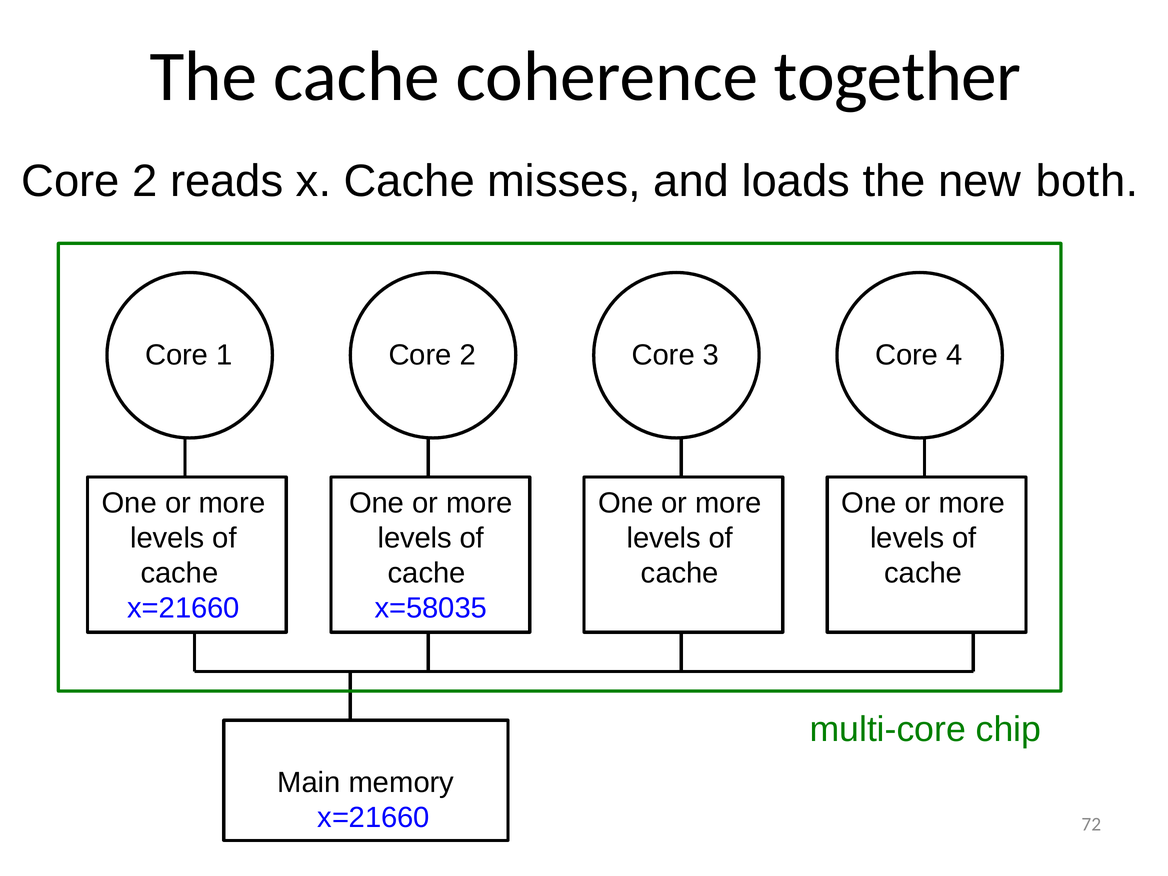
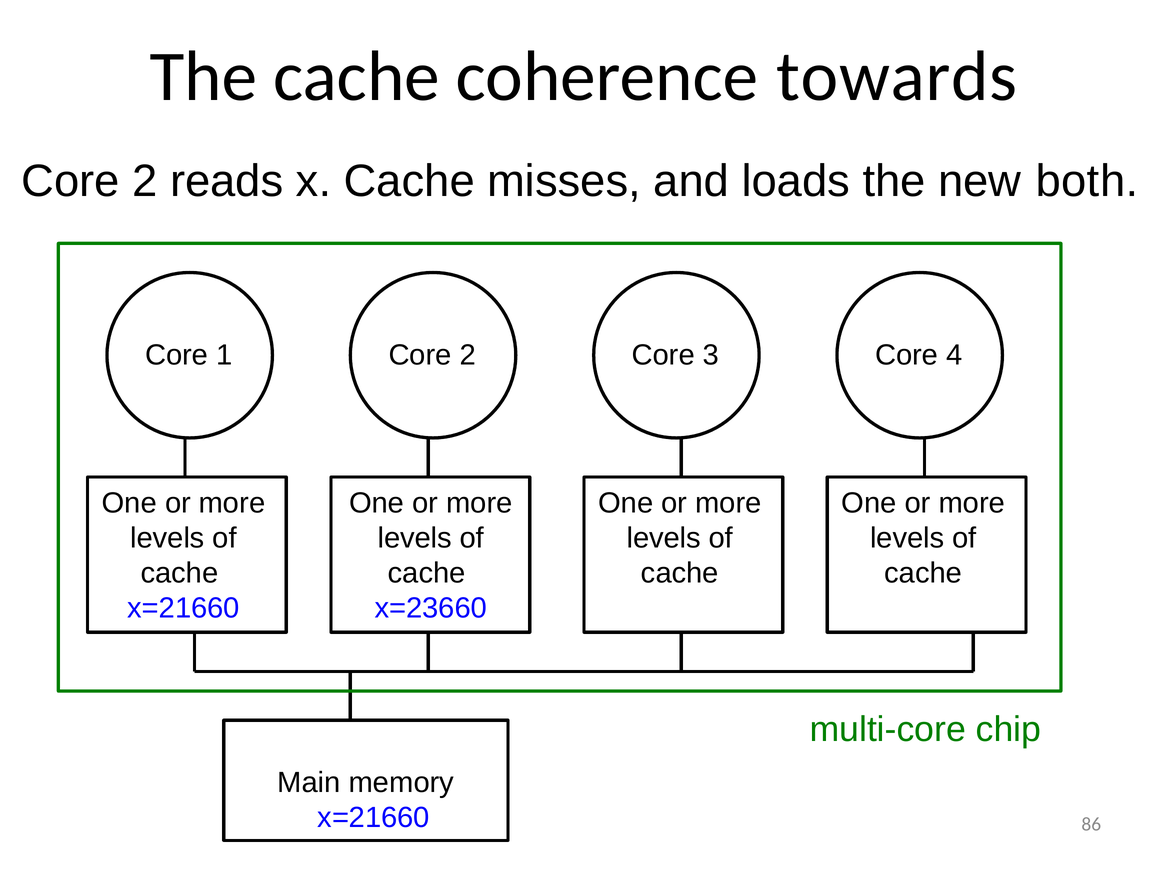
together: together -> towards (897, 77)
x=58035: x=58035 -> x=23660 (431, 608)
72: 72 -> 86 (1091, 824)
